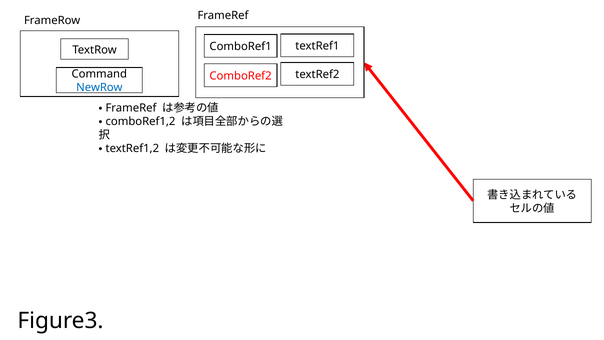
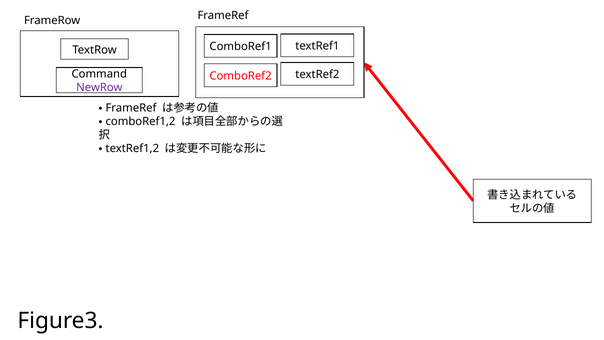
NewRow colour: blue -> purple (99, 88)
